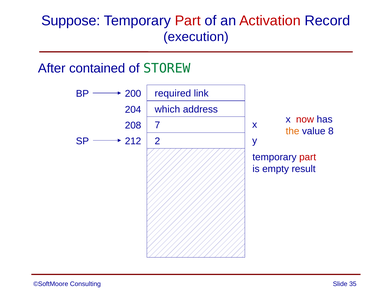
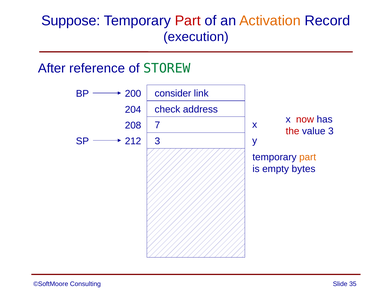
Activation colour: red -> orange (270, 21)
contained: contained -> reference (97, 68)
required: required -> consider (173, 93)
which: which -> check (167, 109)
the colour: orange -> red (293, 131)
value 8: 8 -> 3 (331, 131)
SP 2: 2 -> 3 (157, 141)
part colour: red -> orange (308, 157)
result: result -> bytes (304, 169)
